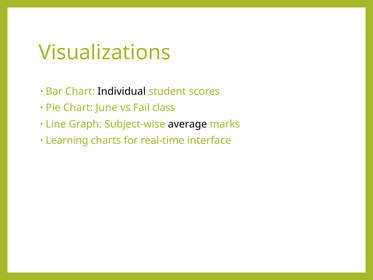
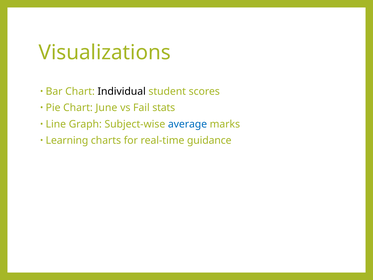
class: class -> stats (164, 108)
average colour: black -> blue (188, 124)
interface: interface -> guidance (209, 140)
